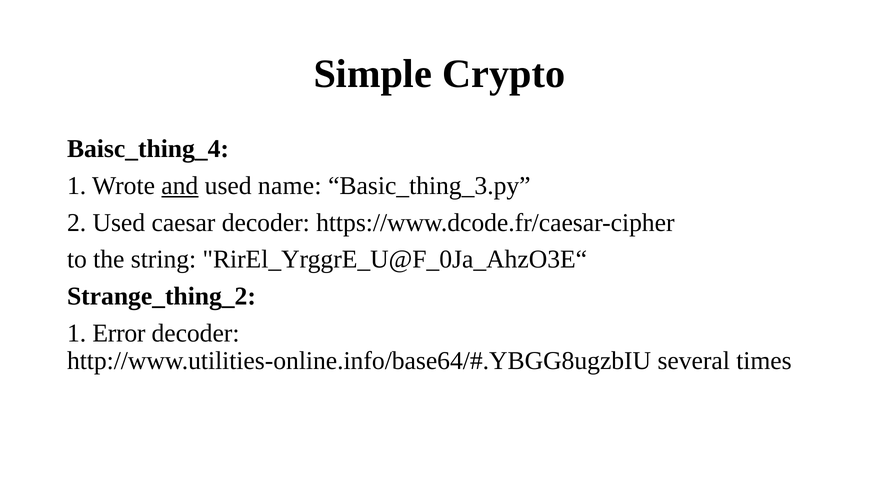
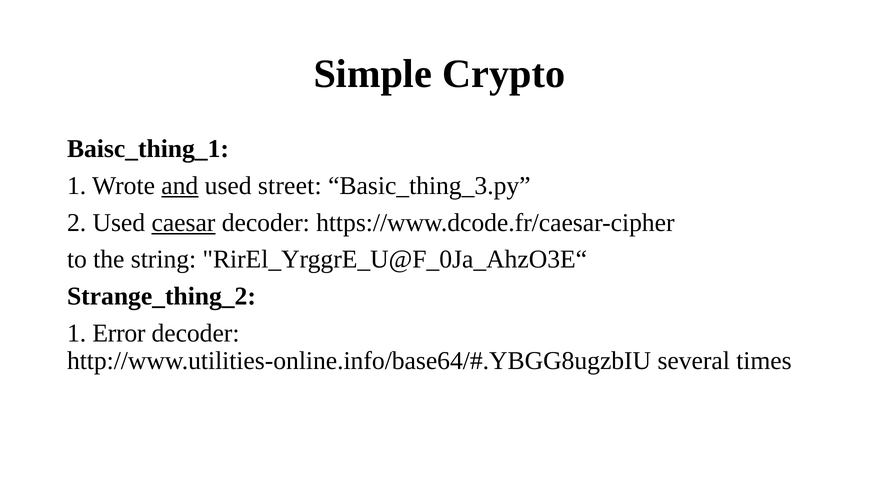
Baisc_thing_4: Baisc_thing_4 -> Baisc_thing_1 (148, 149)
name: name -> street (290, 185)
caesar underline: none -> present (183, 222)
